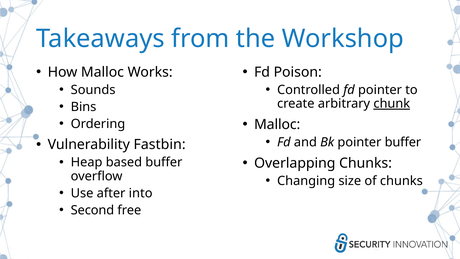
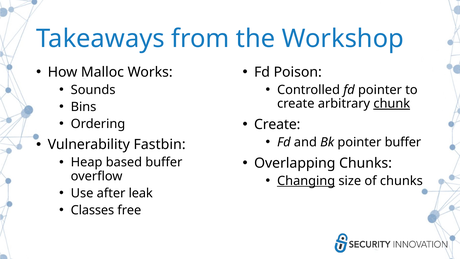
Malloc: Malloc -> Create (277, 124)
Changing underline: none -> present (306, 181)
into: into -> leak (141, 193)
Second: Second -> Classes (92, 210)
